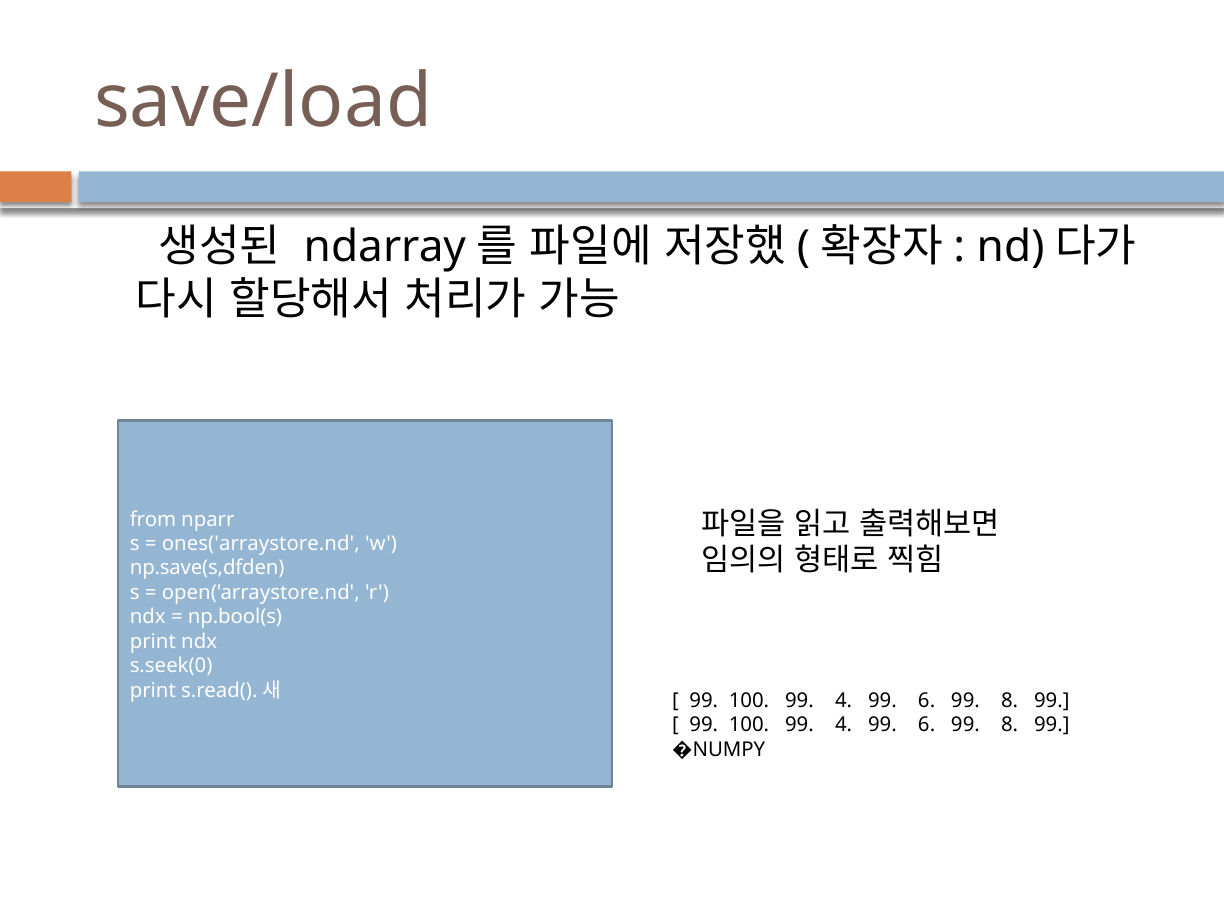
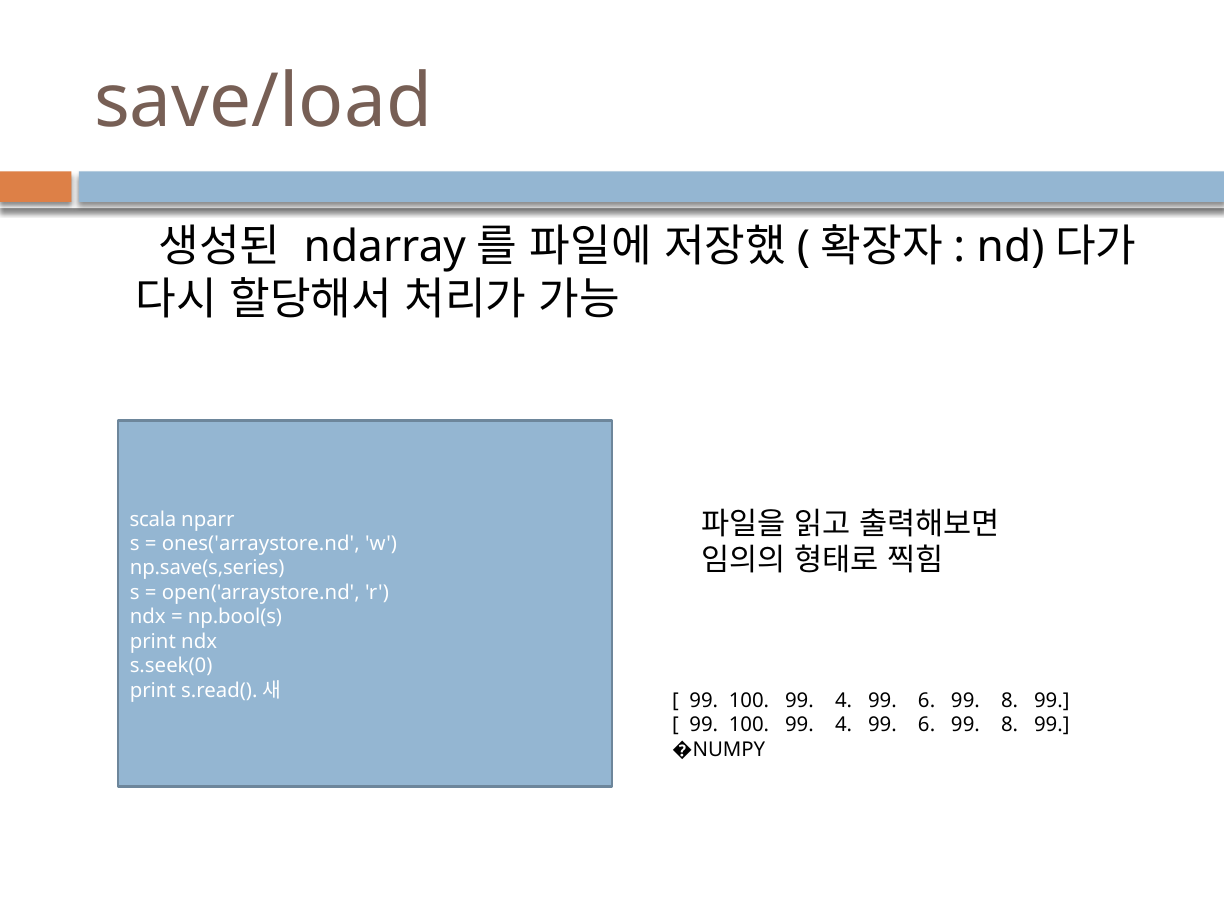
from: from -> scala (153, 519)
np.save(s,dfden: np.save(s,dfden -> np.save(s,series (207, 568)
